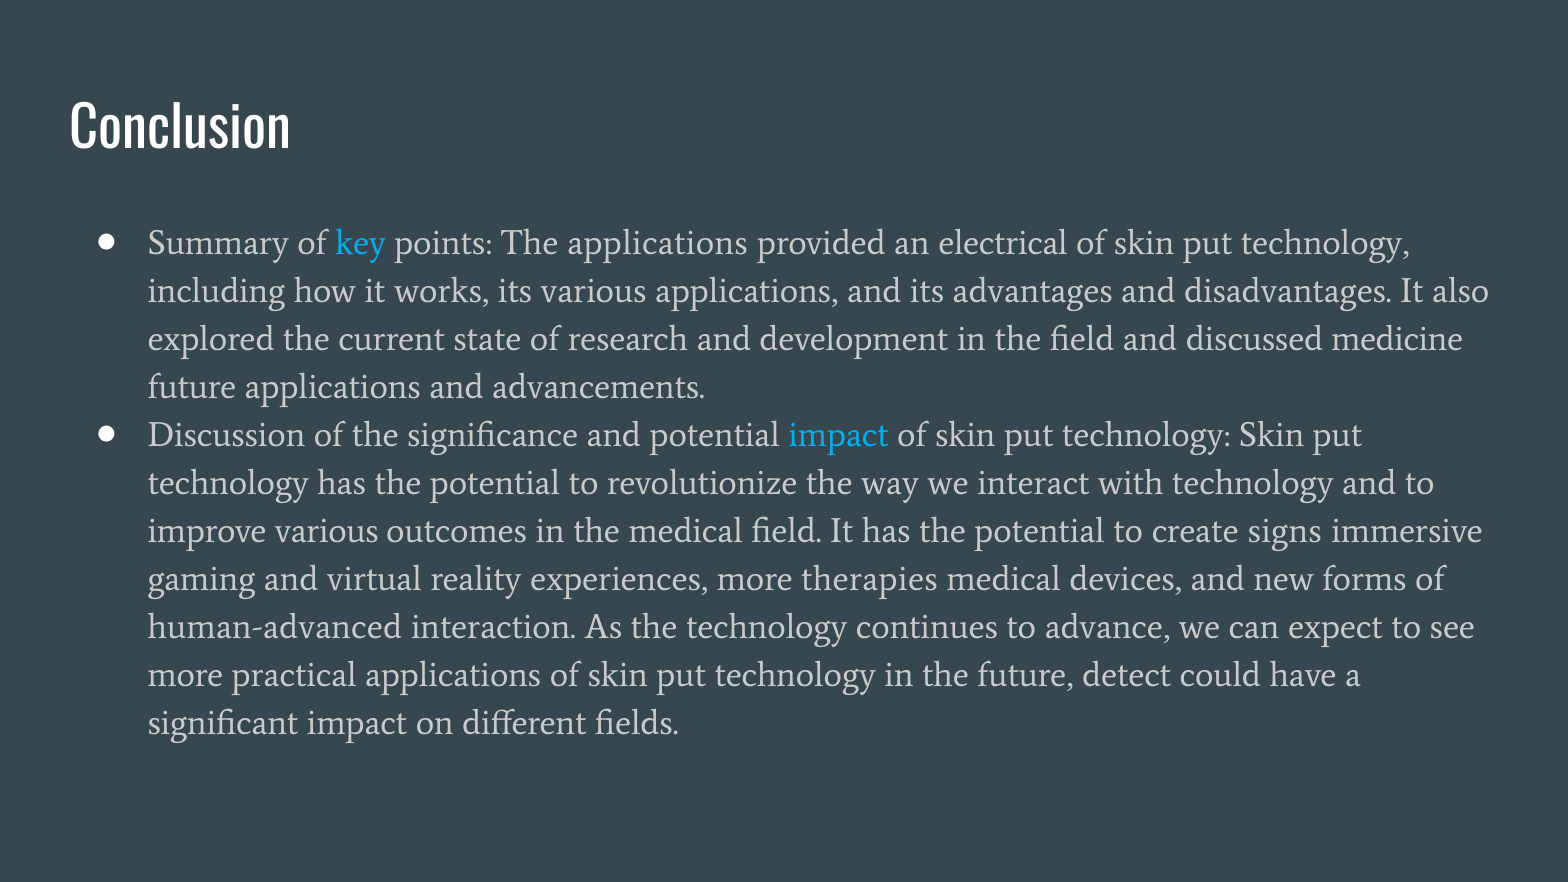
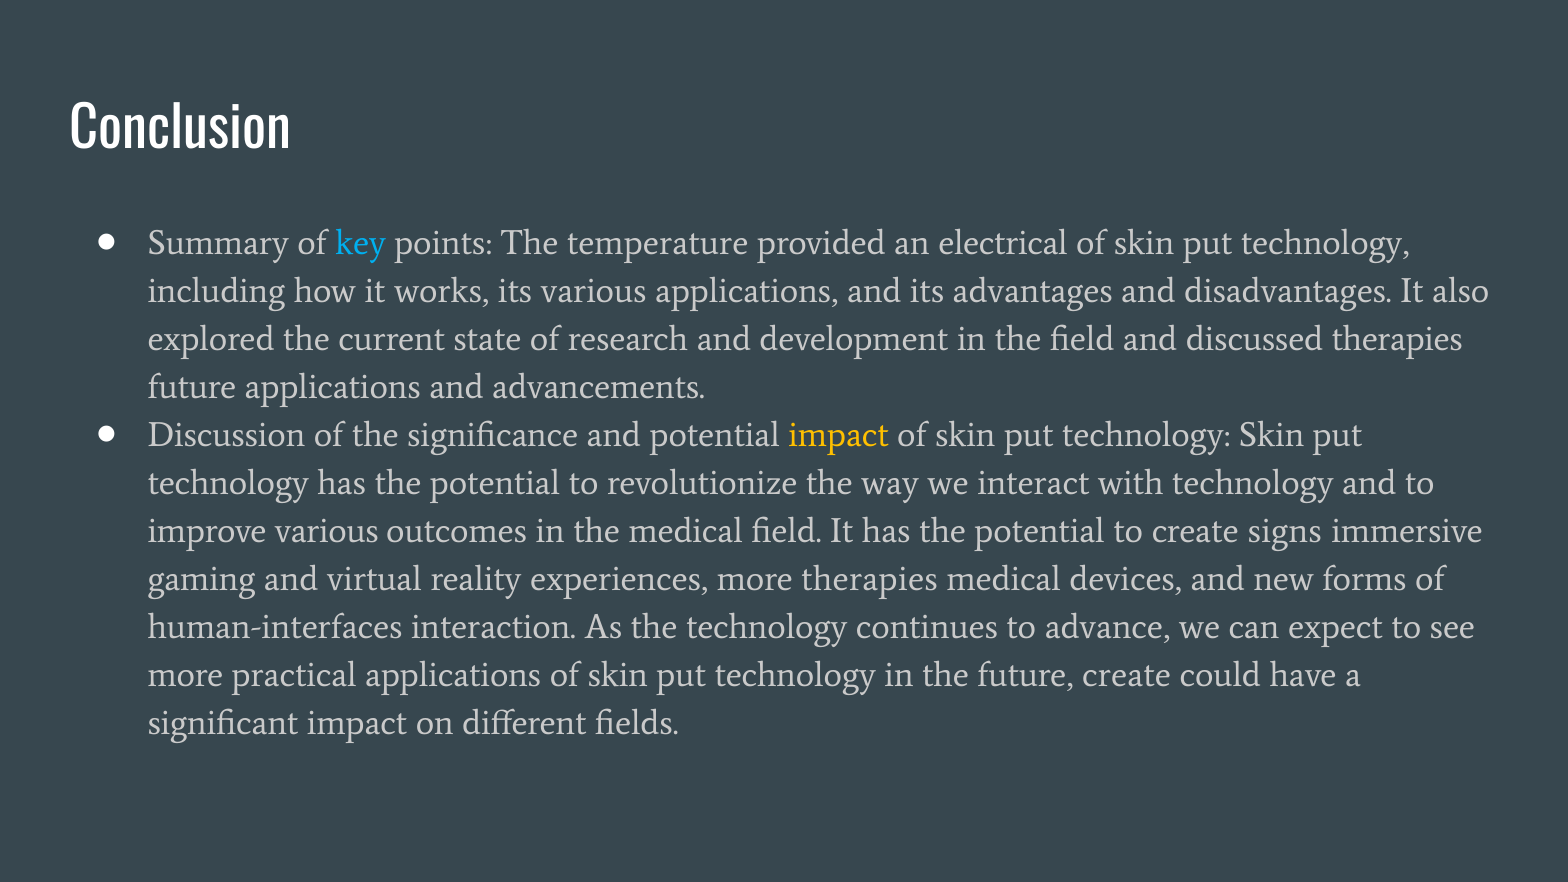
The applications: applications -> temperature (658, 243)
discussed medicine: medicine -> therapies (1397, 339)
impact colour: light blue -> yellow (839, 435)
human-advanced: human-advanced -> human-interfaces (275, 627)
future detect: detect -> create (1127, 675)
